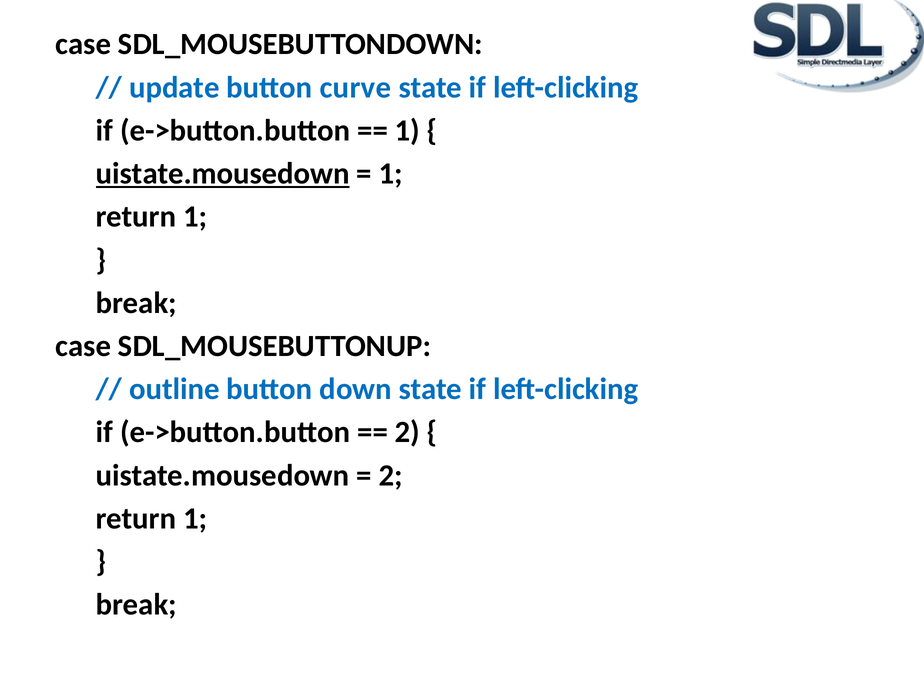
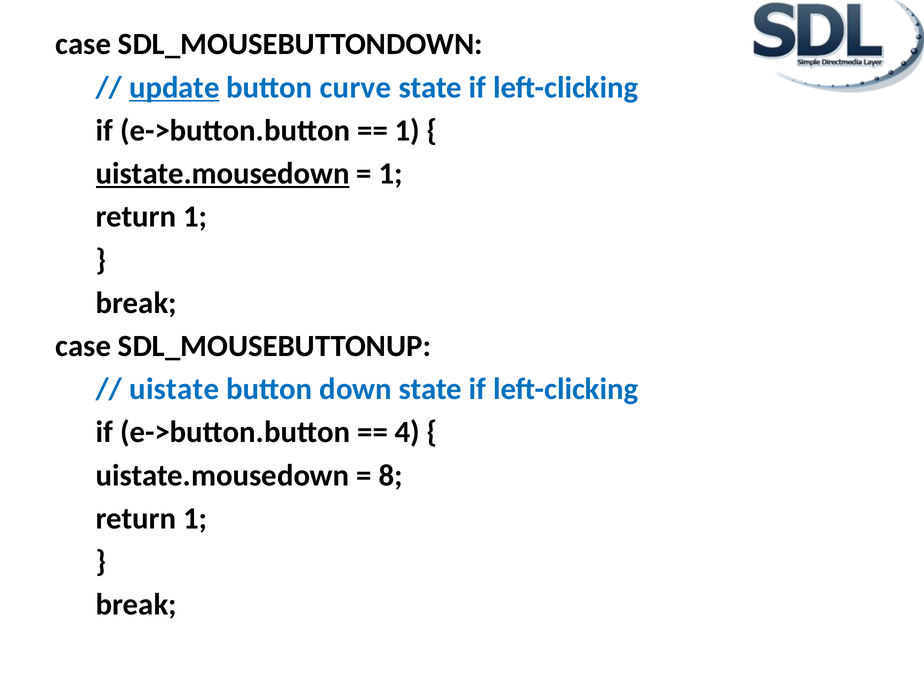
update underline: none -> present (174, 87)
outline: outline -> uistate (174, 389)
2: 2 -> 4 (407, 432)
2: 2 -> 8 (391, 475)
